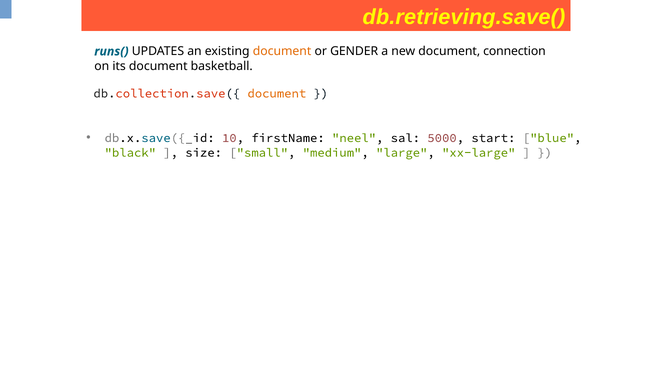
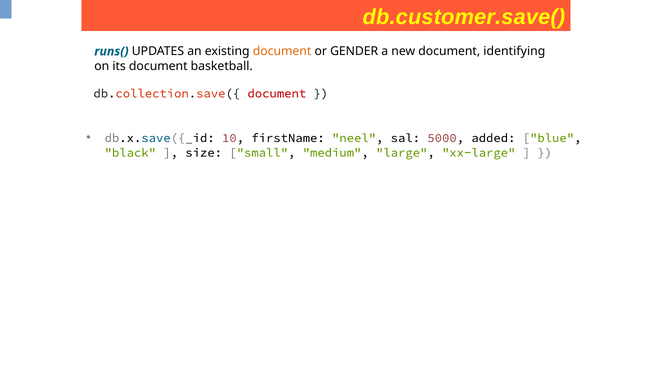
db.retrieving.save(: db.retrieving.save( -> db.customer.save( (464, 17)
connection: connection -> identifying (514, 51)
document colour: orange -> red (277, 93)
start: start -> added (493, 138)
